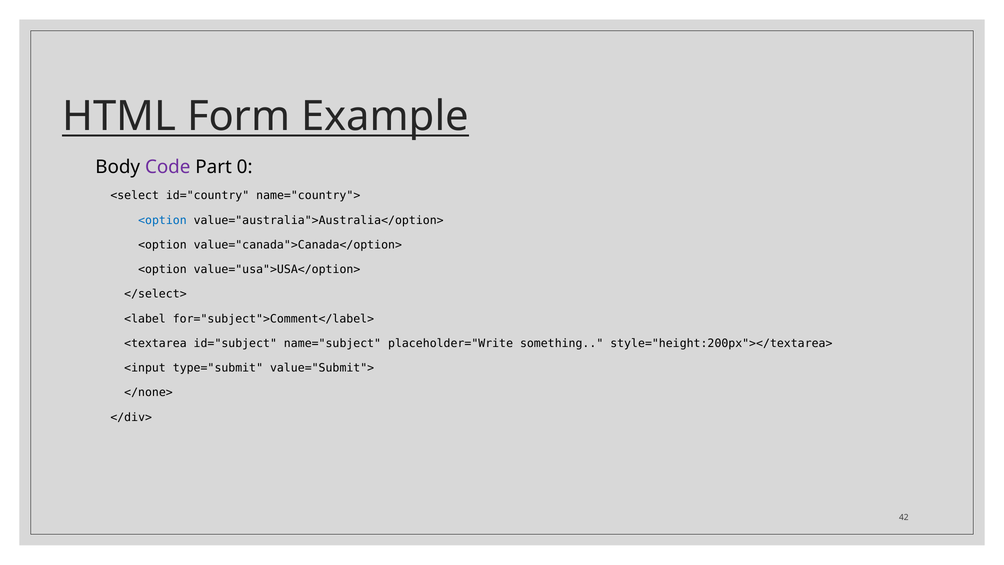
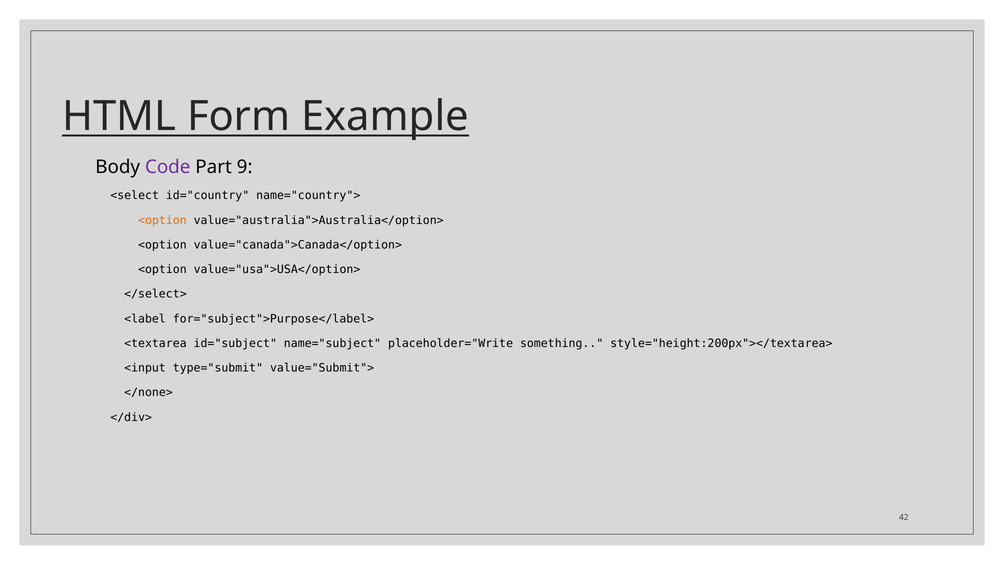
0: 0 -> 9 (245, 167)
<option colour: blue -> orange (162, 220)
for="subject">Comment</label>: for="subject">Comment</label> -> for="subject">Purpose</label> (273, 319)
